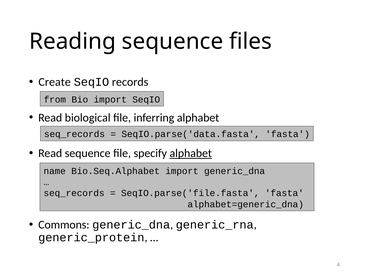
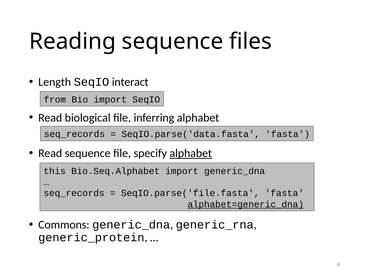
Create: Create -> Length (55, 82)
records: records -> interact (130, 82)
name: name -> this (55, 171)
alphabet=generic_dna underline: none -> present (246, 204)
